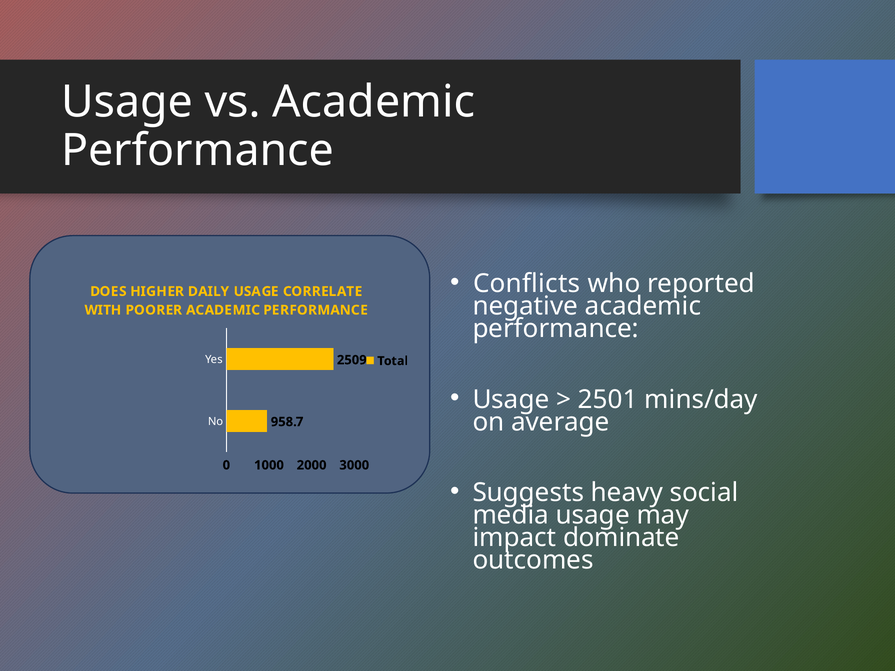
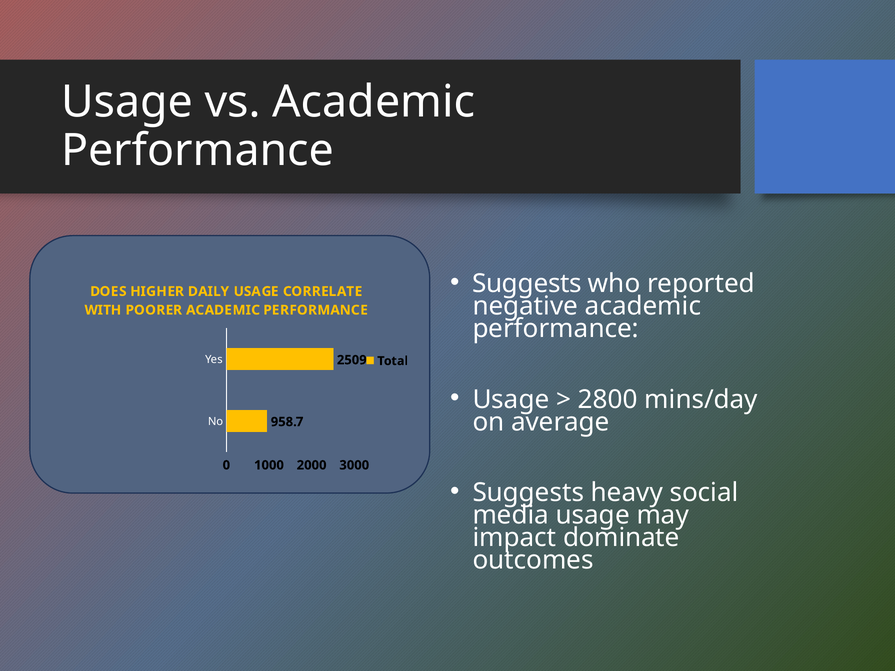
Conflicts: Conflicts -> Suggests (527, 284)
2501: 2501 -> 2800 (608, 400)
